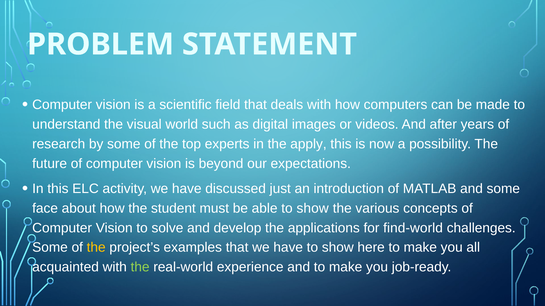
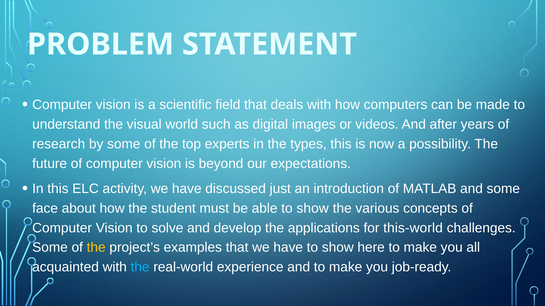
apply: apply -> types (308, 144)
find-world: find-world -> this-world (413, 228)
the colour: light green -> light blue (140, 268)
